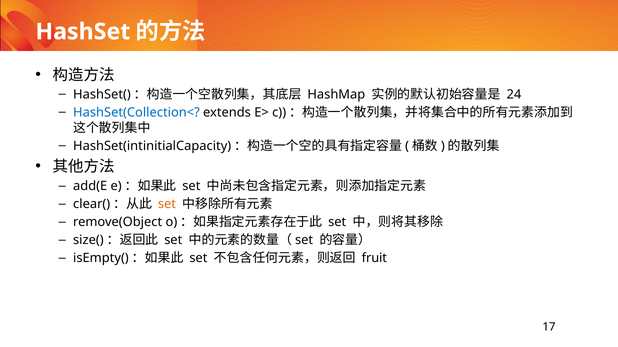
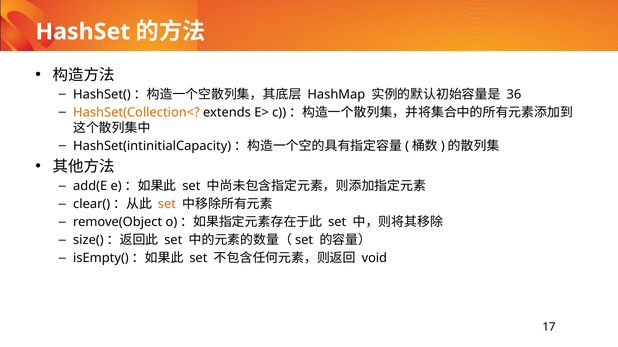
24: 24 -> 36 (514, 95)
HashSet(Collection< colour: blue -> orange (136, 113)
fruit: fruit -> void (374, 258)
